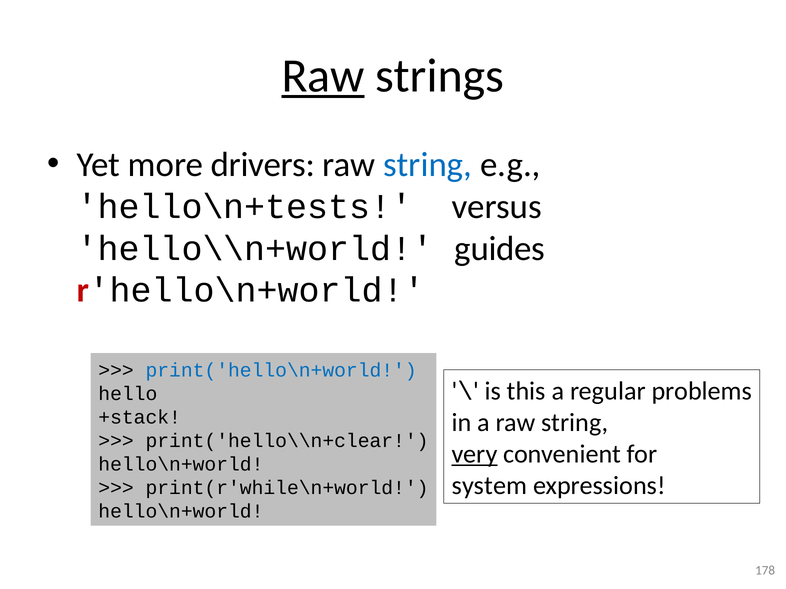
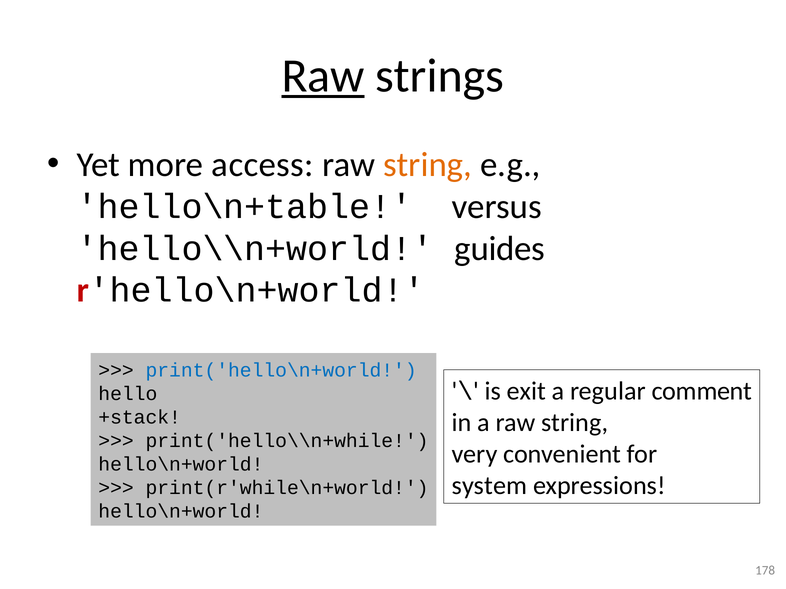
drivers: drivers -> access (263, 165)
string colour: blue -> orange (428, 165)
hello\n+tests: hello\n+tests -> hello\n+table (244, 207)
this: this -> exit (526, 392)
problems: problems -> comment (702, 392)
print('hello\\n+clear: print('hello\\n+clear -> print('hello\\n+while (287, 441)
very underline: present -> none (475, 455)
